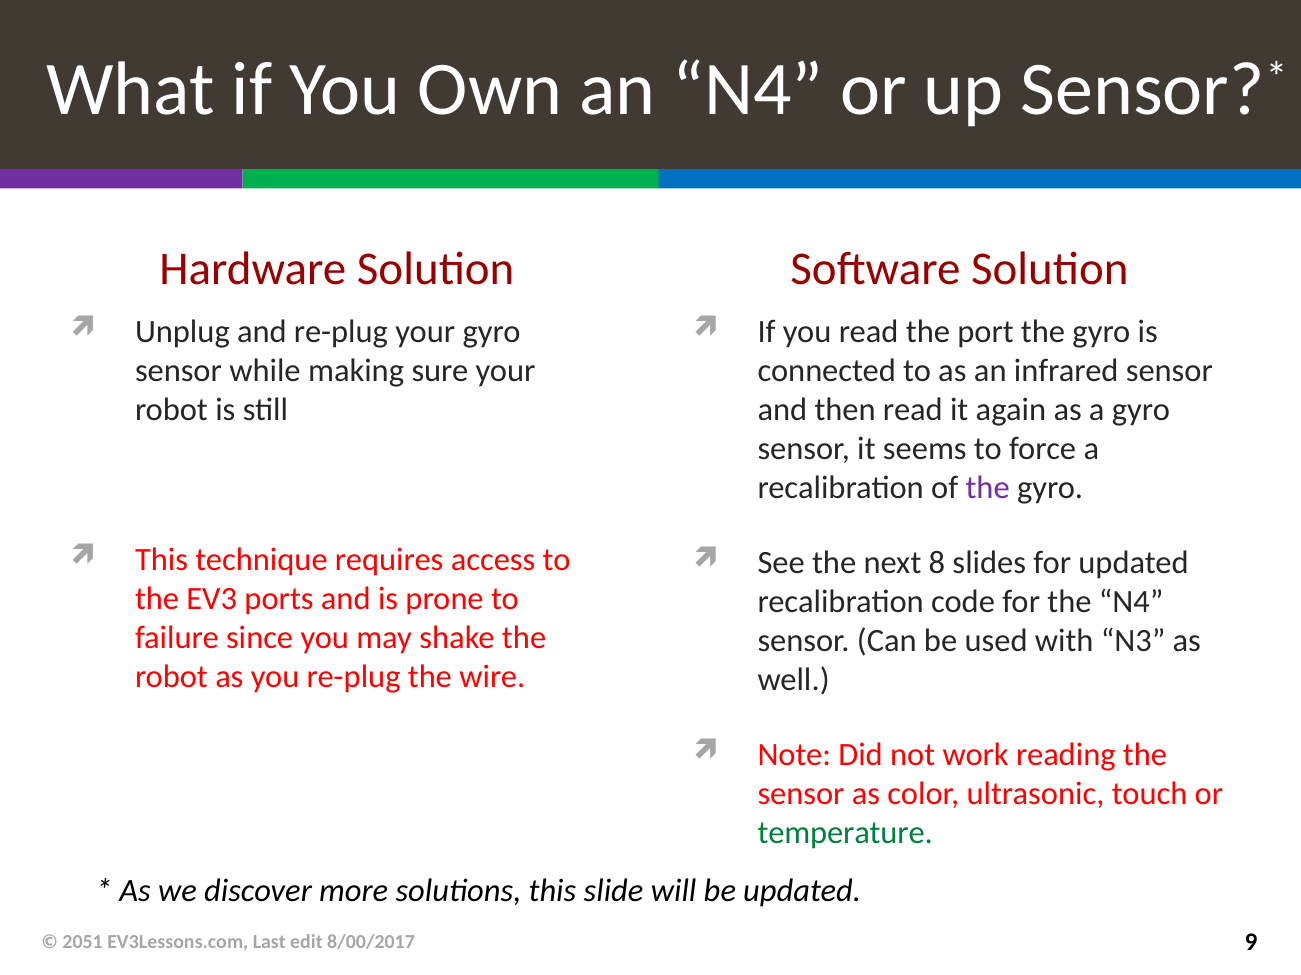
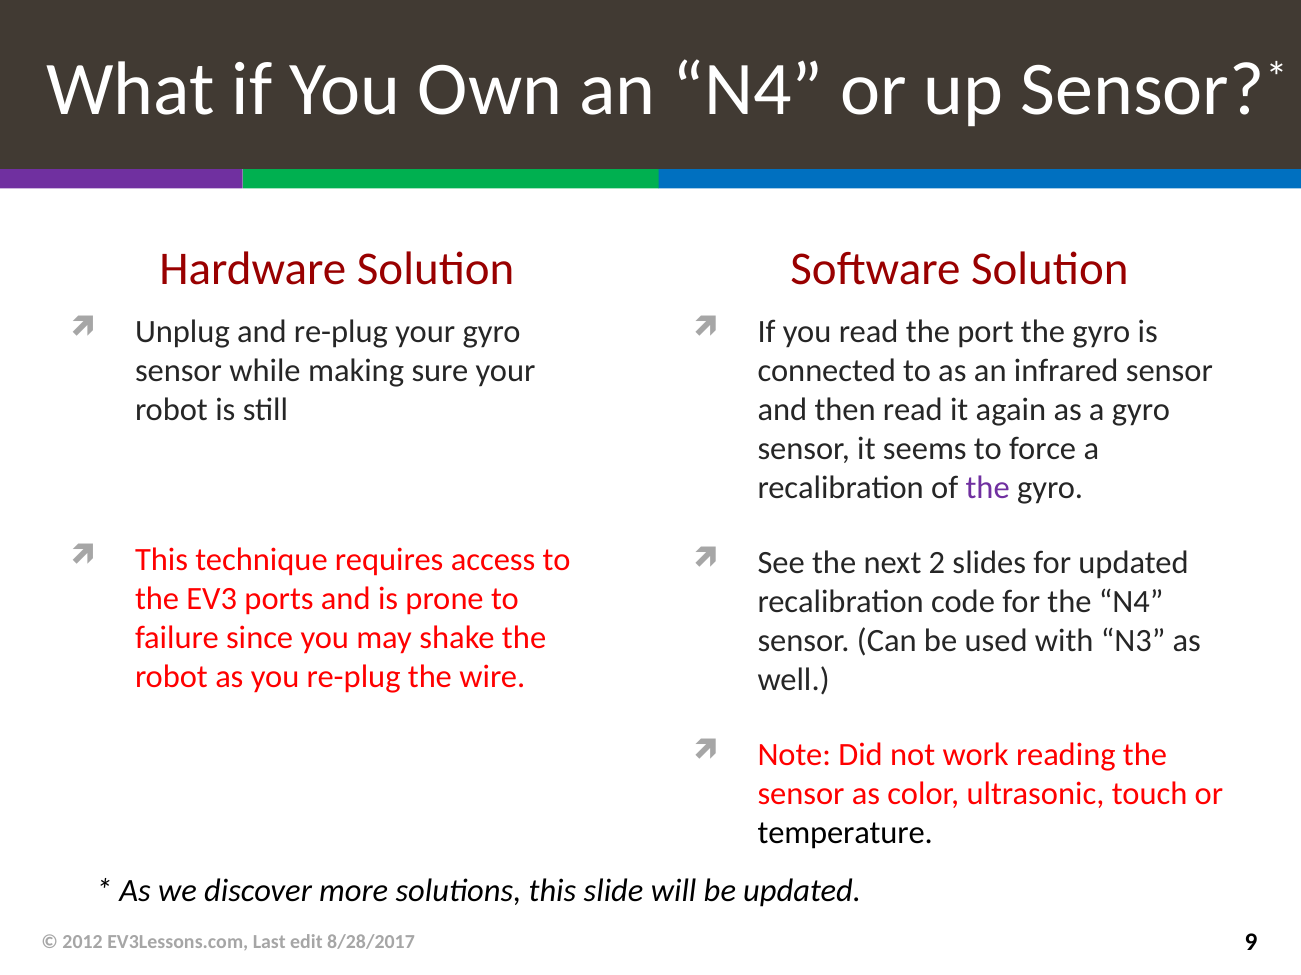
8: 8 -> 2 (937, 563)
temperature colour: green -> black (845, 834)
2051: 2051 -> 2012 (83, 943)
8/00/2017: 8/00/2017 -> 8/28/2017 (371, 943)
